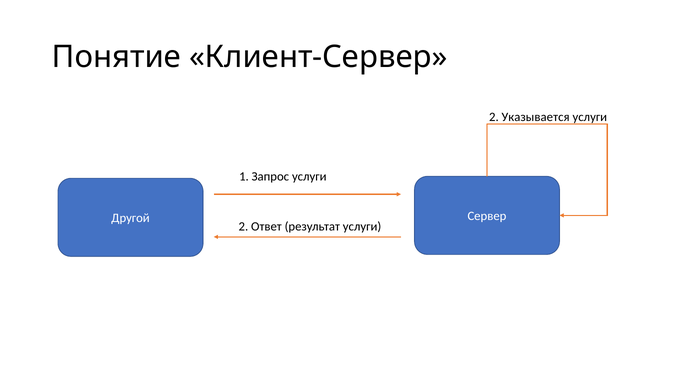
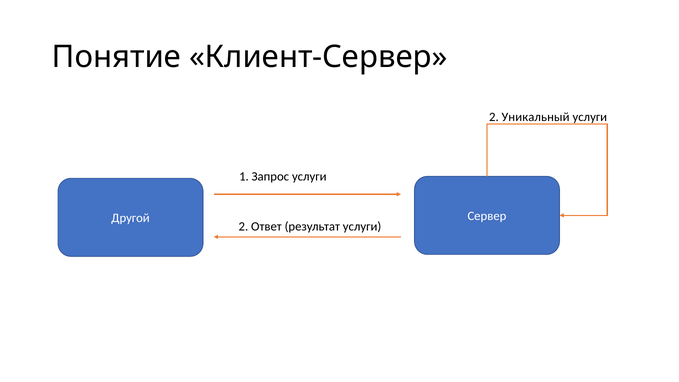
Указывается: Указывается -> Уникальный (536, 117)
